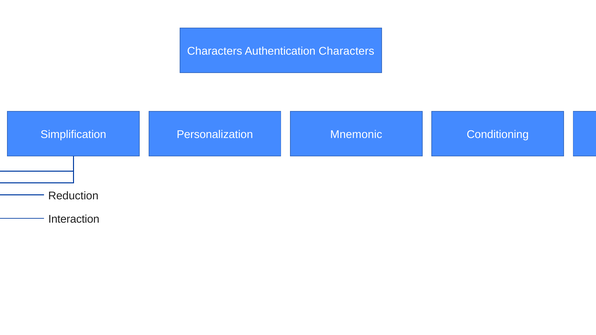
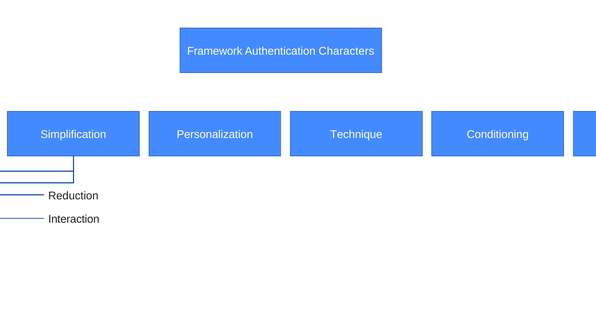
Characters: Characters -> Framework (215, 51)
Mnemonic: Mnemonic -> Technique (356, 135)
